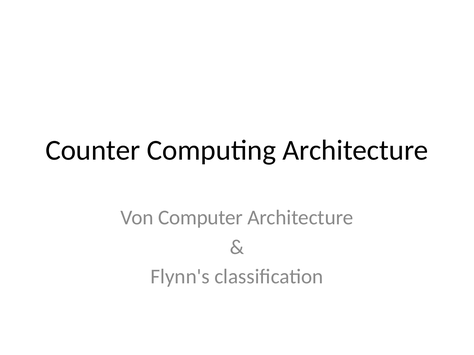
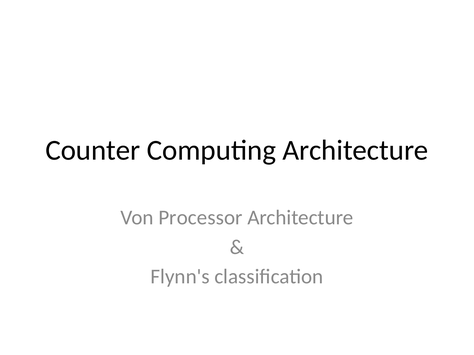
Computer: Computer -> Processor (200, 218)
